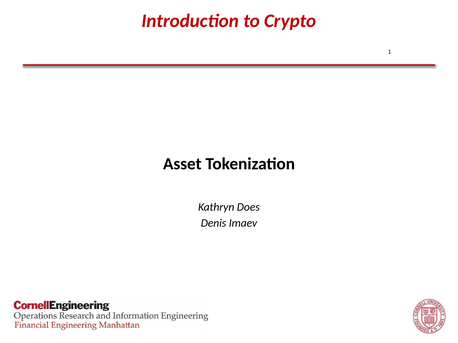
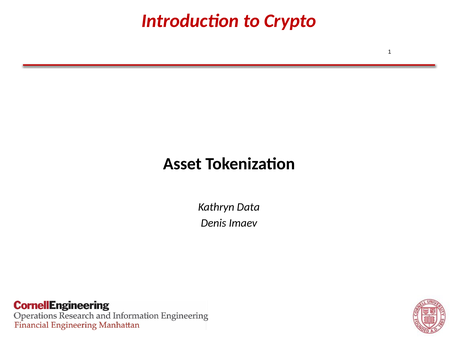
Does: Does -> Data (248, 207)
